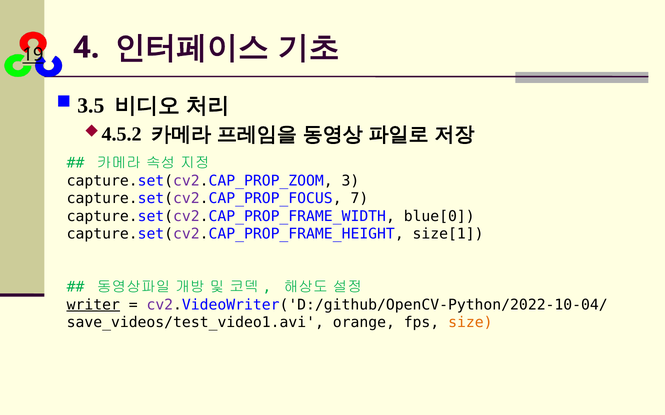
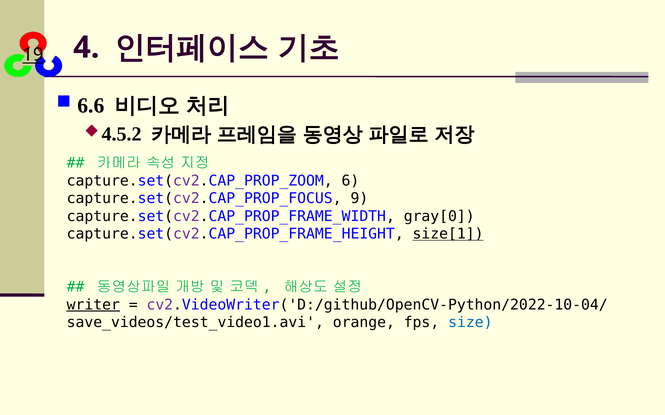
3.5: 3.5 -> 6.6 (91, 106)
3: 3 -> 6 (350, 181)
7: 7 -> 9 (359, 199)
blue[0: blue[0 -> gray[0 (439, 217)
size[1 underline: none -> present (448, 234)
size colour: orange -> blue (470, 323)
